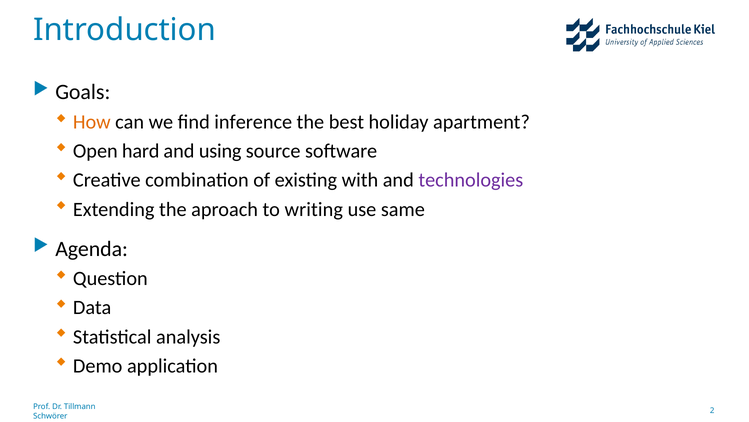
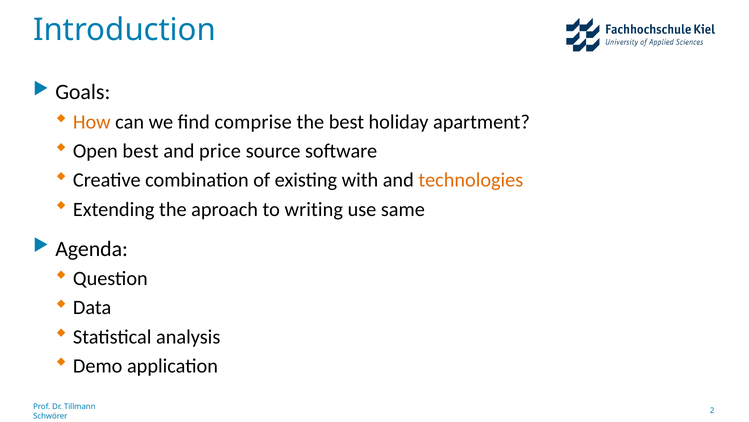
inference: inference -> comprise (253, 122)
Open hard: hard -> best (141, 151)
using: using -> price (220, 151)
technologies colour: purple -> orange (471, 180)
